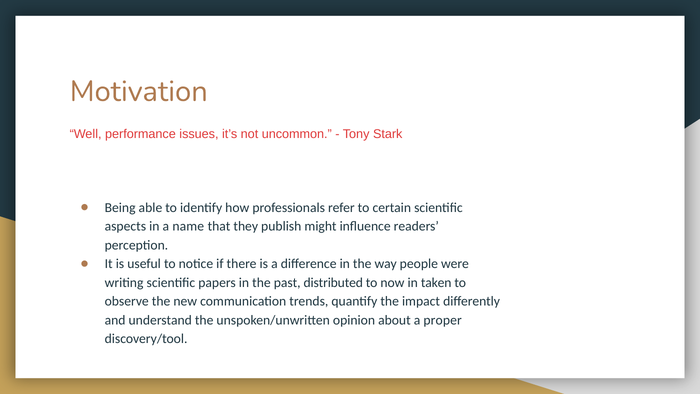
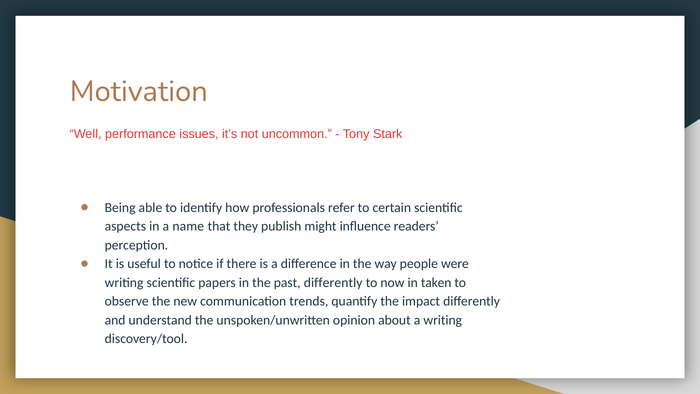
past distributed: distributed -> differently (333, 282)
a proper: proper -> writing (443, 320)
